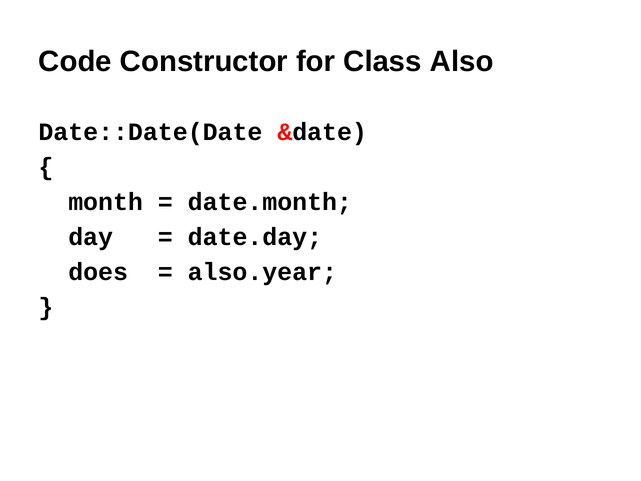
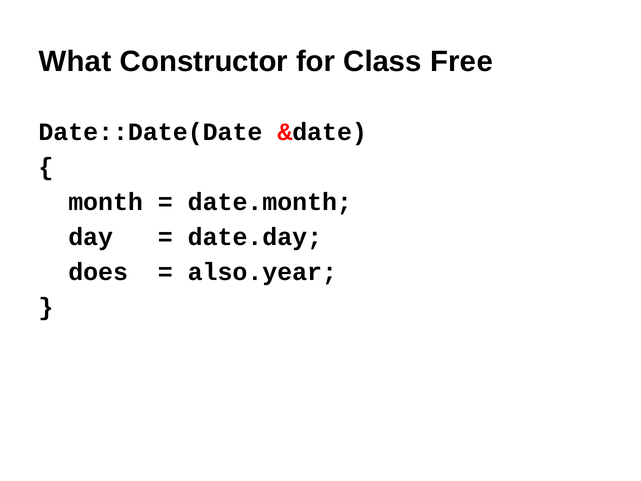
Code: Code -> What (75, 61)
Also: Also -> Free (461, 61)
